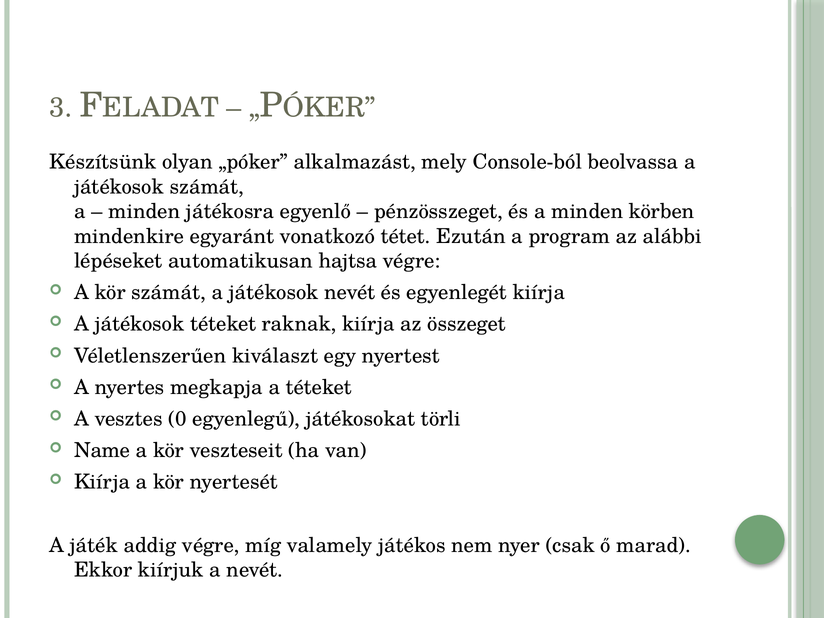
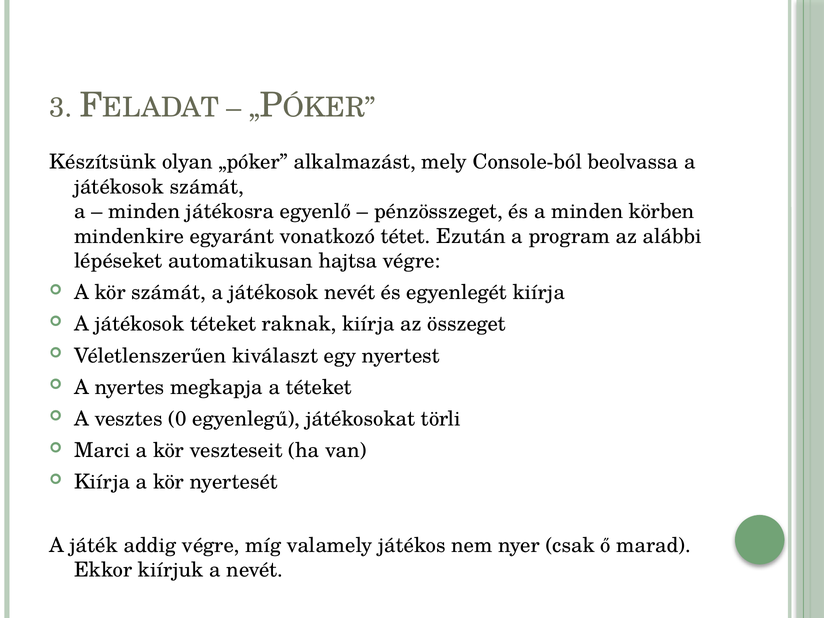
Name: Name -> Marci (102, 451)
